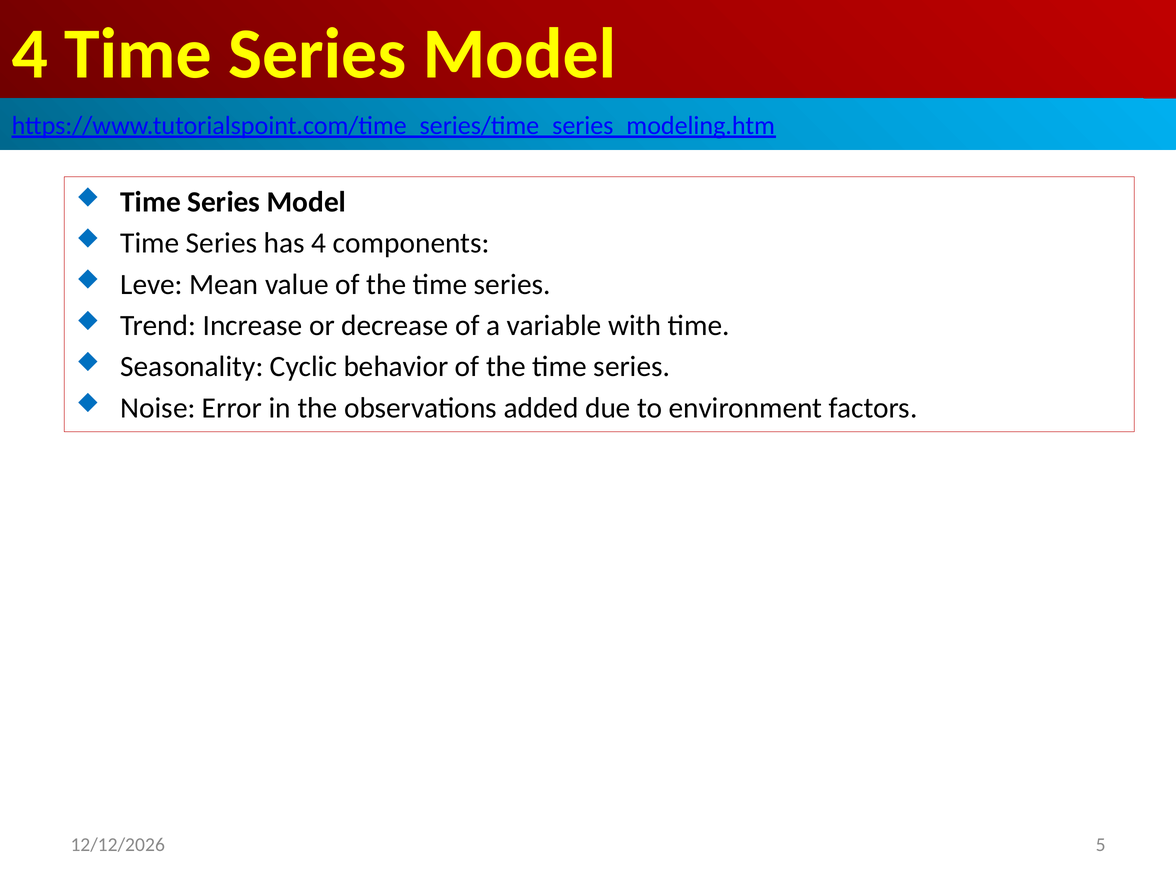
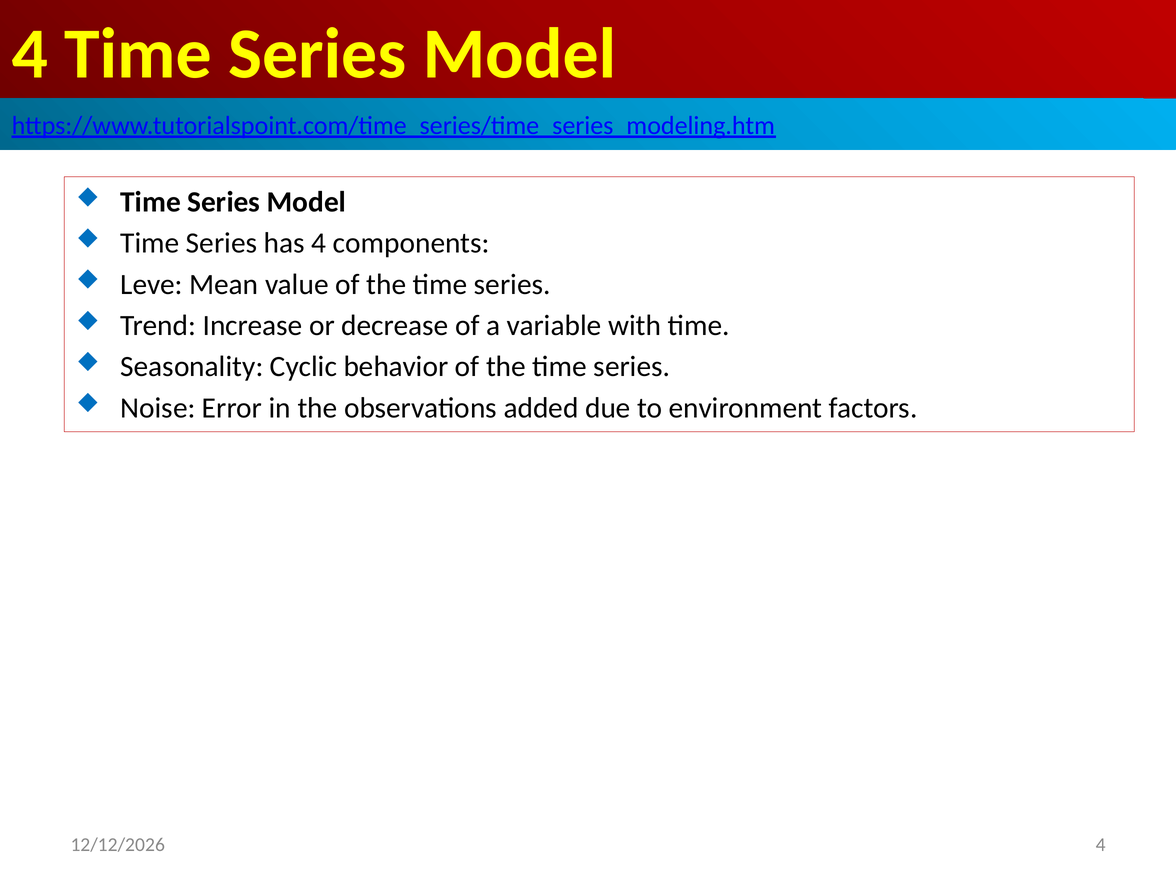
5: 5 -> 4 (1101, 845)
